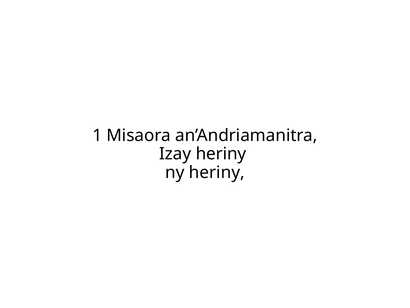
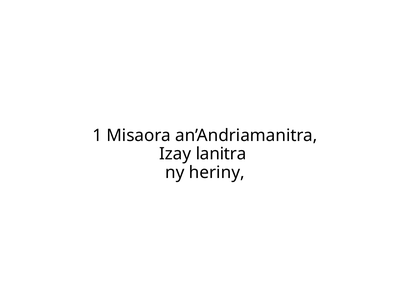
Izay heriny: heriny -> lanitra (221, 154)
